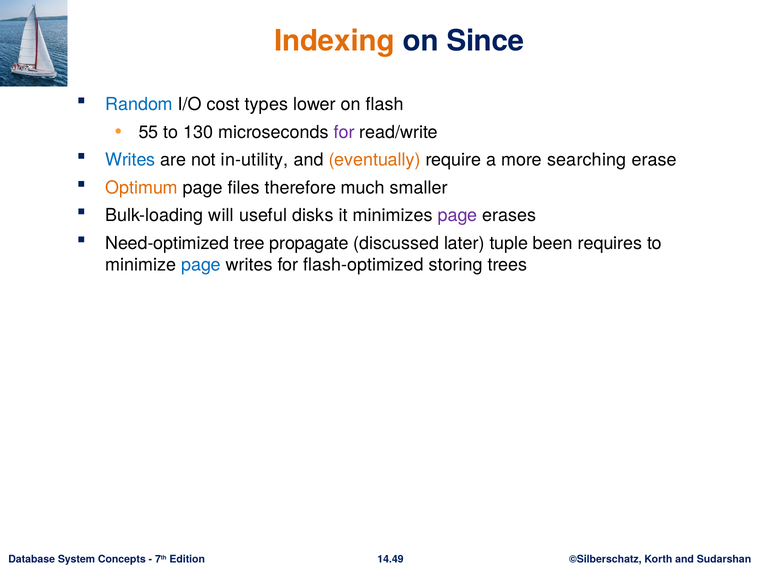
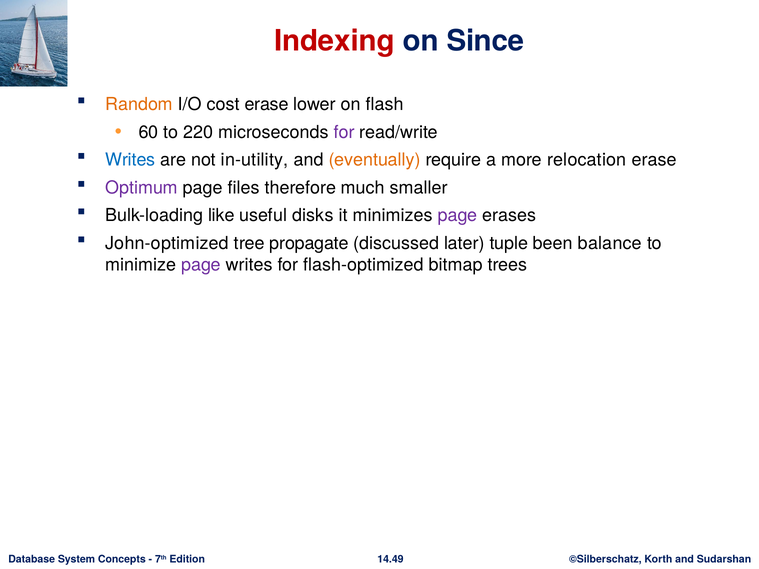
Indexing colour: orange -> red (334, 41)
Random colour: blue -> orange (139, 104)
cost types: types -> erase (267, 104)
55: 55 -> 60 (148, 132)
130: 130 -> 220 (198, 132)
searching: searching -> relocation (587, 160)
Optimum colour: orange -> purple (142, 188)
will: will -> like (221, 216)
Need-optimized: Need-optimized -> John-optimized (167, 243)
requires: requires -> balance (610, 243)
page colour: blue -> purple (201, 265)
storing: storing -> bitmap (456, 265)
